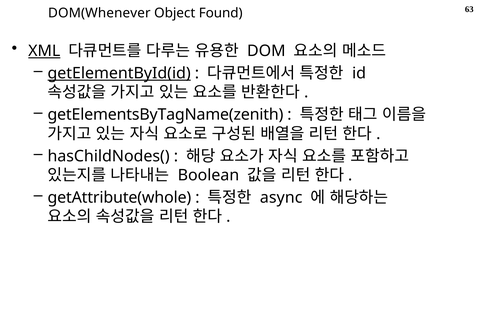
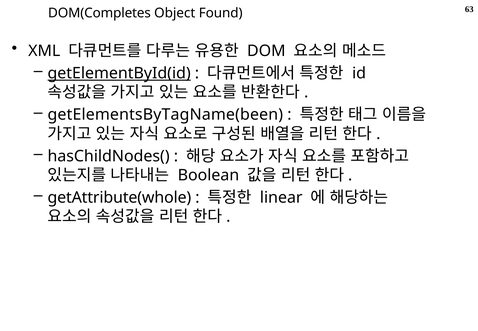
DOM(Whenever: DOM(Whenever -> DOM(Completes (99, 13)
XML underline: present -> none (44, 51)
getElementsByTagName(zenith: getElementsByTagName(zenith -> getElementsByTagName(been (165, 115)
async: async -> linear (281, 197)
